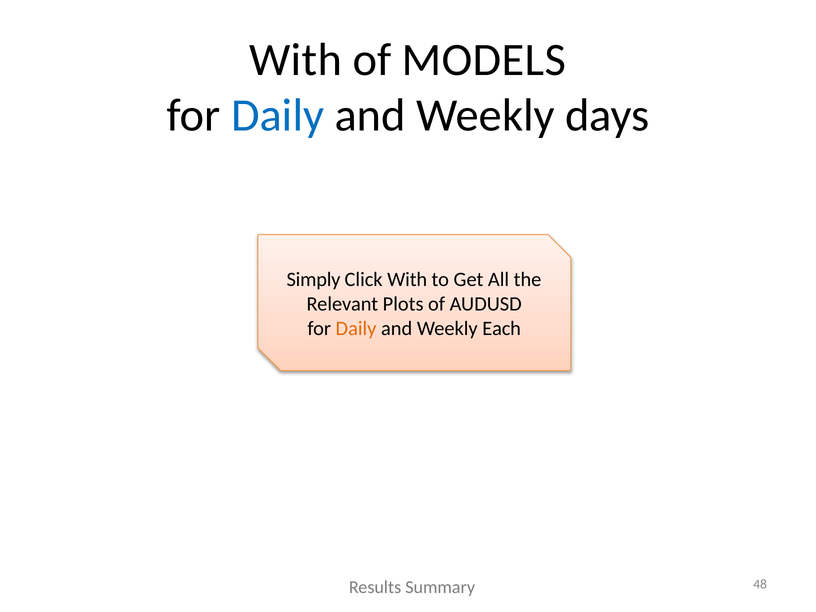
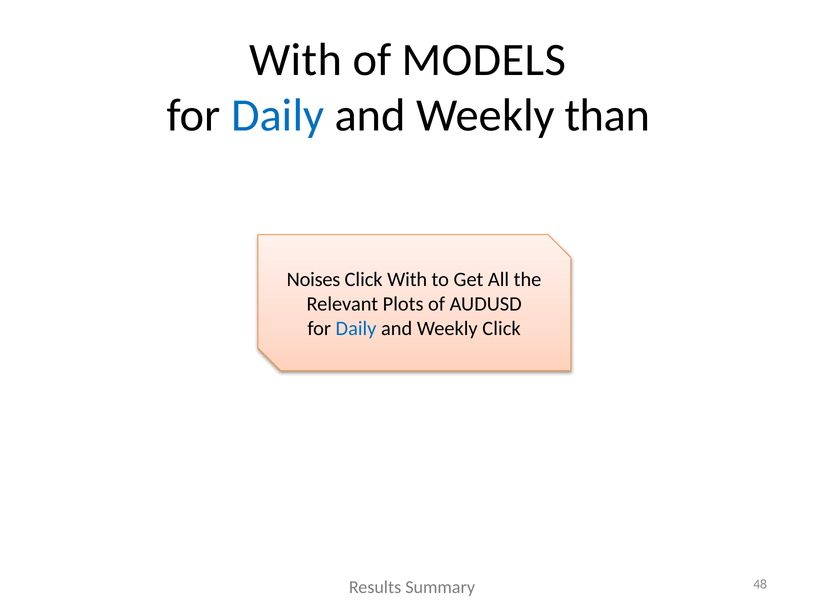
days: days -> than (607, 115)
Simply: Simply -> Noises (314, 280)
Daily colour: orange -> blue (356, 329)
Weekly Each: Each -> Click (502, 329)
